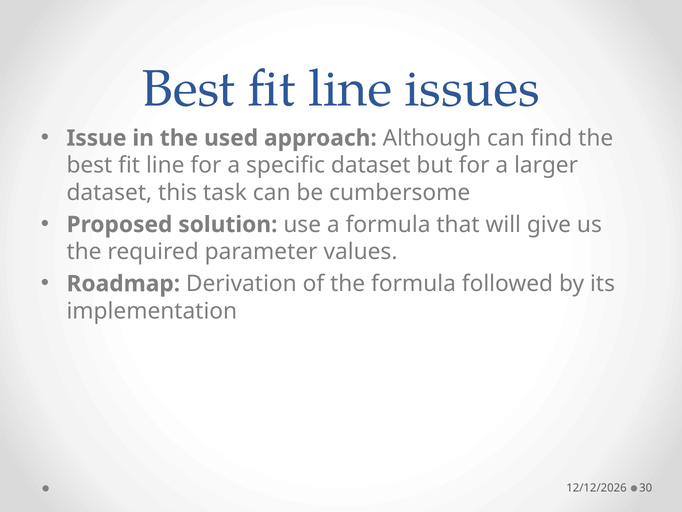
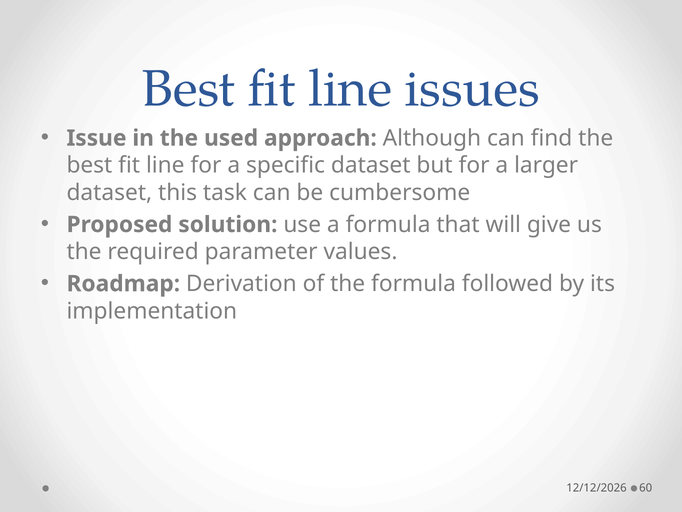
30: 30 -> 60 (646, 488)
